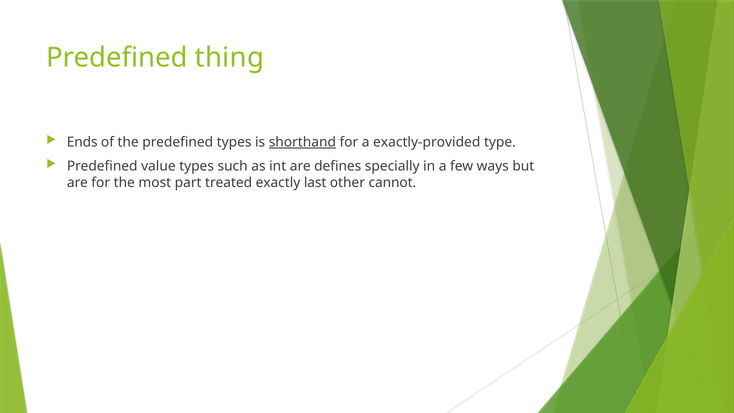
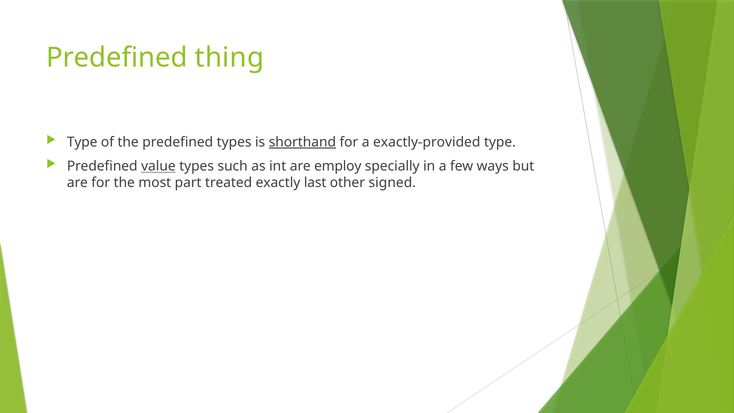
Ends: Ends -> Type (82, 142)
value underline: none -> present (158, 166)
defines: defines -> employ (338, 166)
cannot: cannot -> signed (392, 183)
